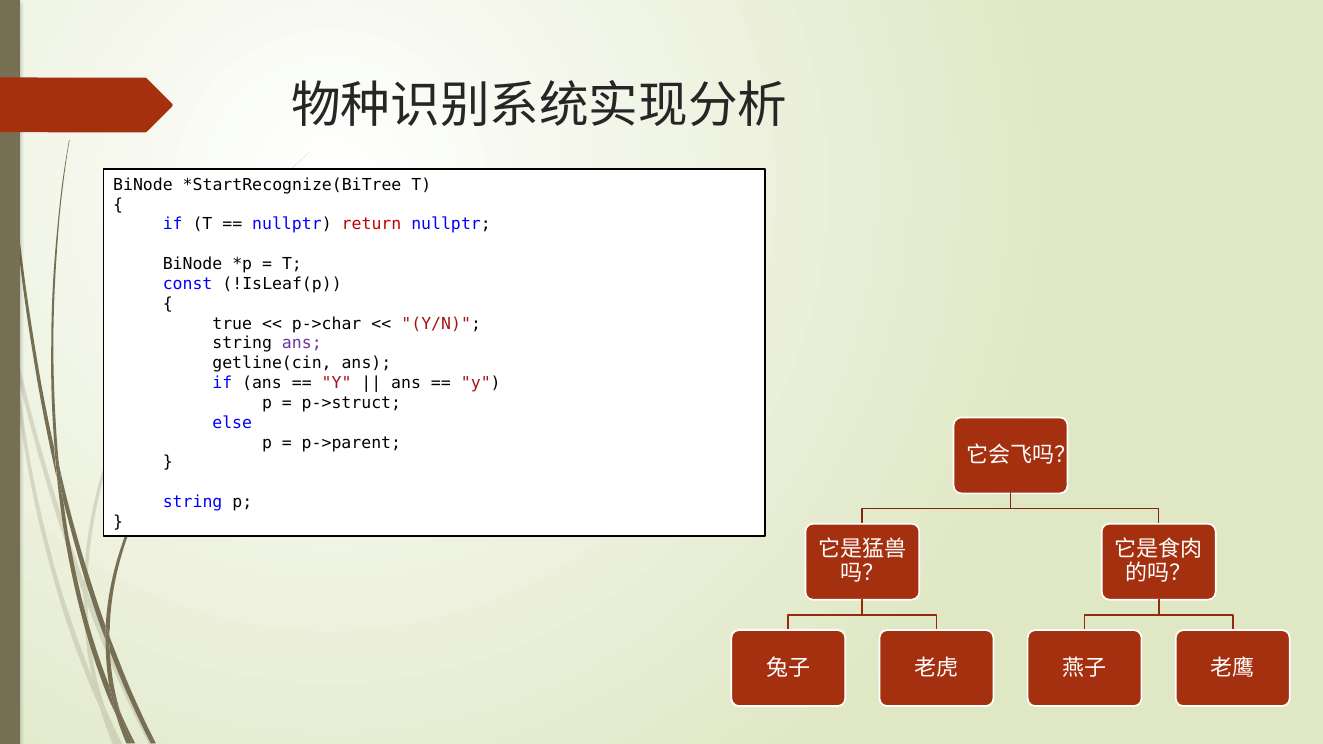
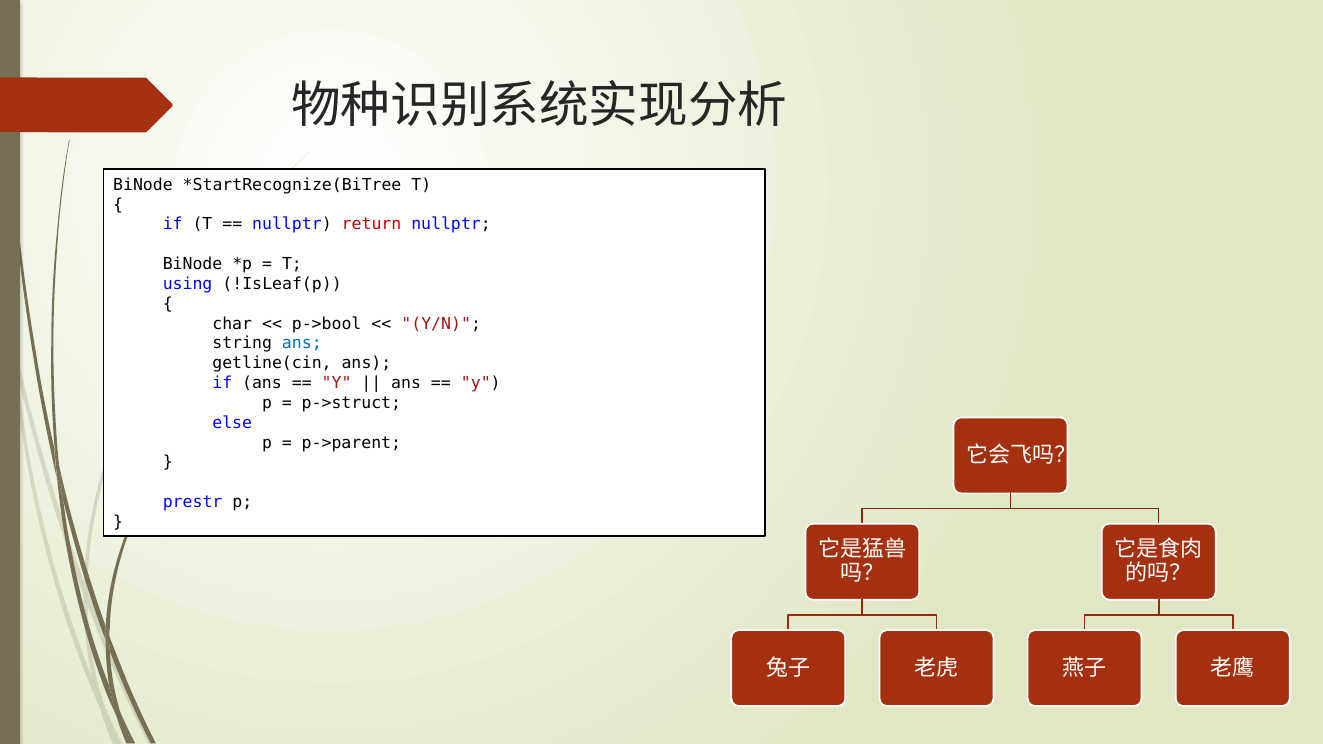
const: const -> using (188, 284)
true: true -> char (232, 324)
p->char: p->char -> p->bool (327, 324)
ans colour: purple -> blue (302, 344)
string: string -> prestr (193, 502)
